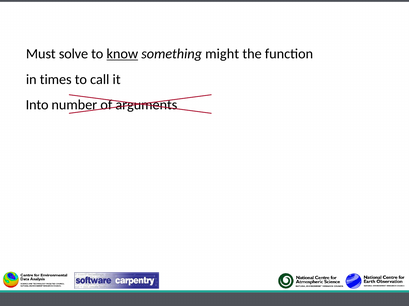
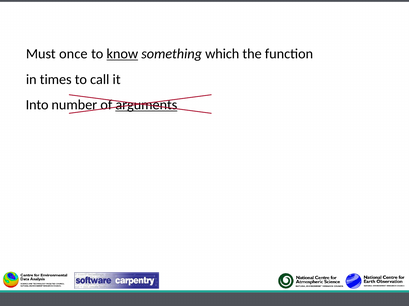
solve: solve -> once (73, 54)
might: might -> which (222, 54)
arguments underline: none -> present (146, 105)
